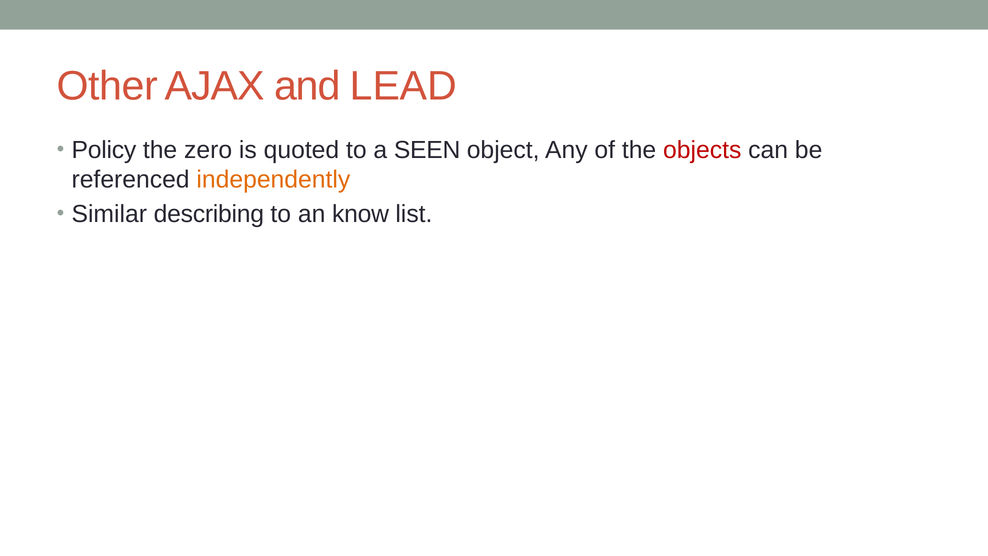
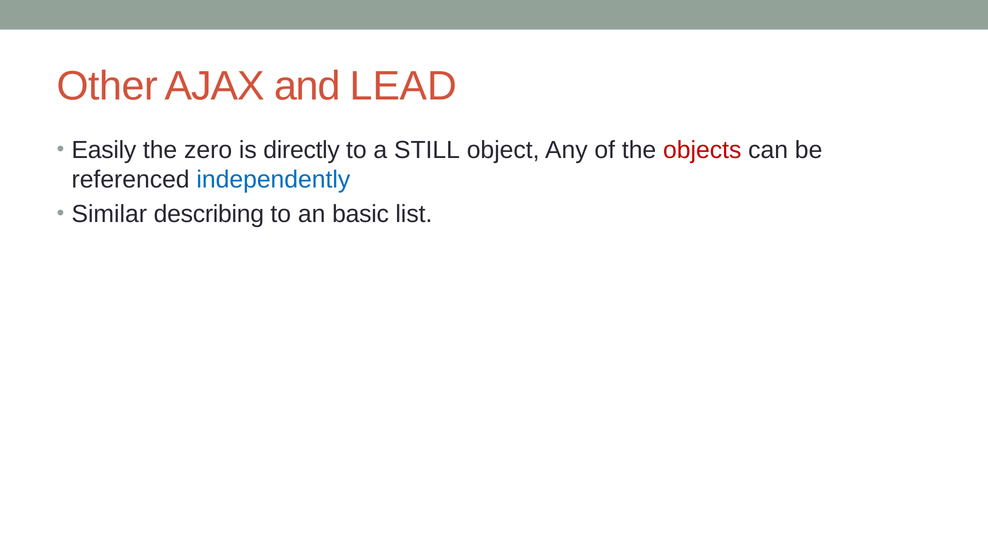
Policy: Policy -> Easily (104, 150)
quoted: quoted -> directly (302, 150)
SEEN: SEEN -> STILL (427, 150)
independently colour: orange -> blue (273, 180)
know: know -> basic (361, 214)
